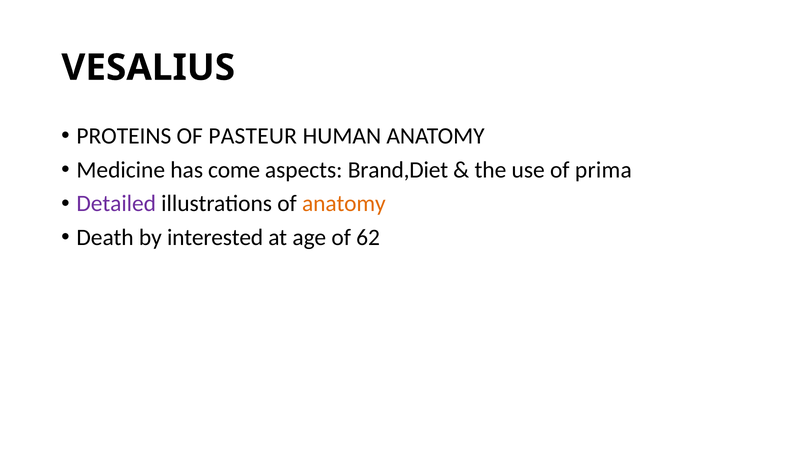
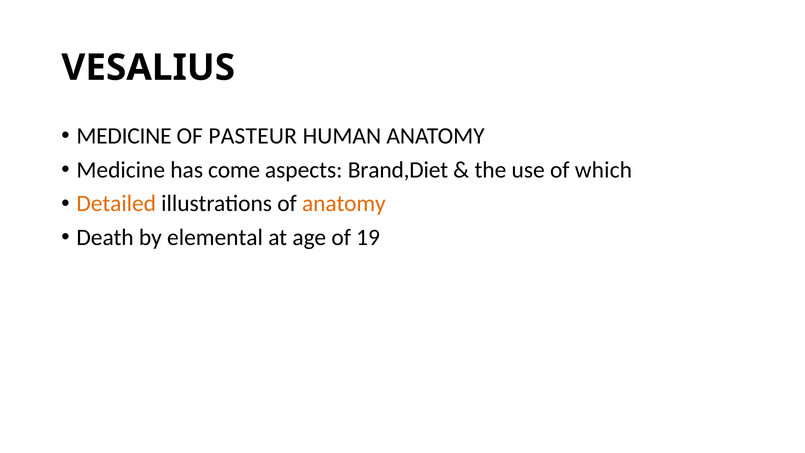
PROTEINS: PROTEINS -> MEDICINE (124, 136)
prima: prima -> which (603, 170)
Detailed colour: purple -> orange (116, 204)
interested: interested -> elemental (215, 237)
62: 62 -> 19 (368, 237)
